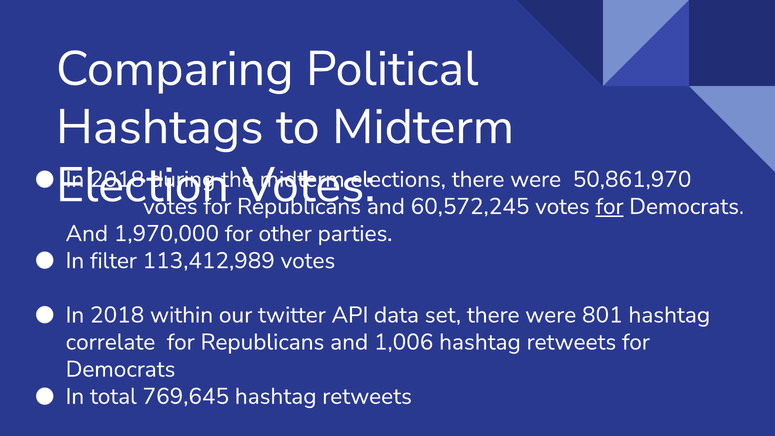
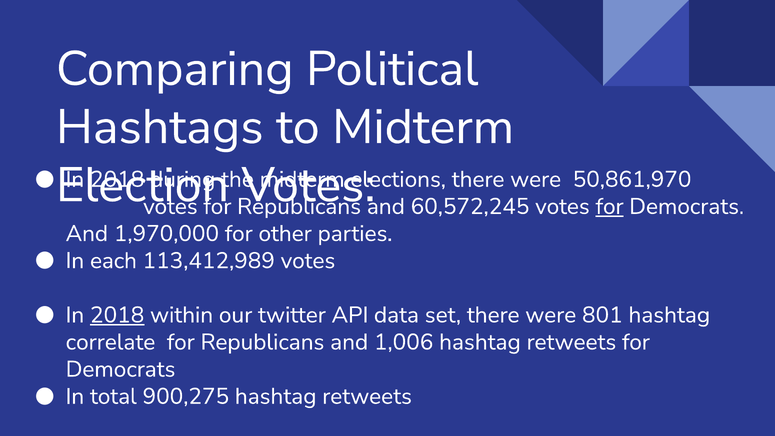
filter: filter -> each (113, 261)
2018 underline: none -> present (117, 315)
769,645: 769,645 -> 900,275 (186, 396)
